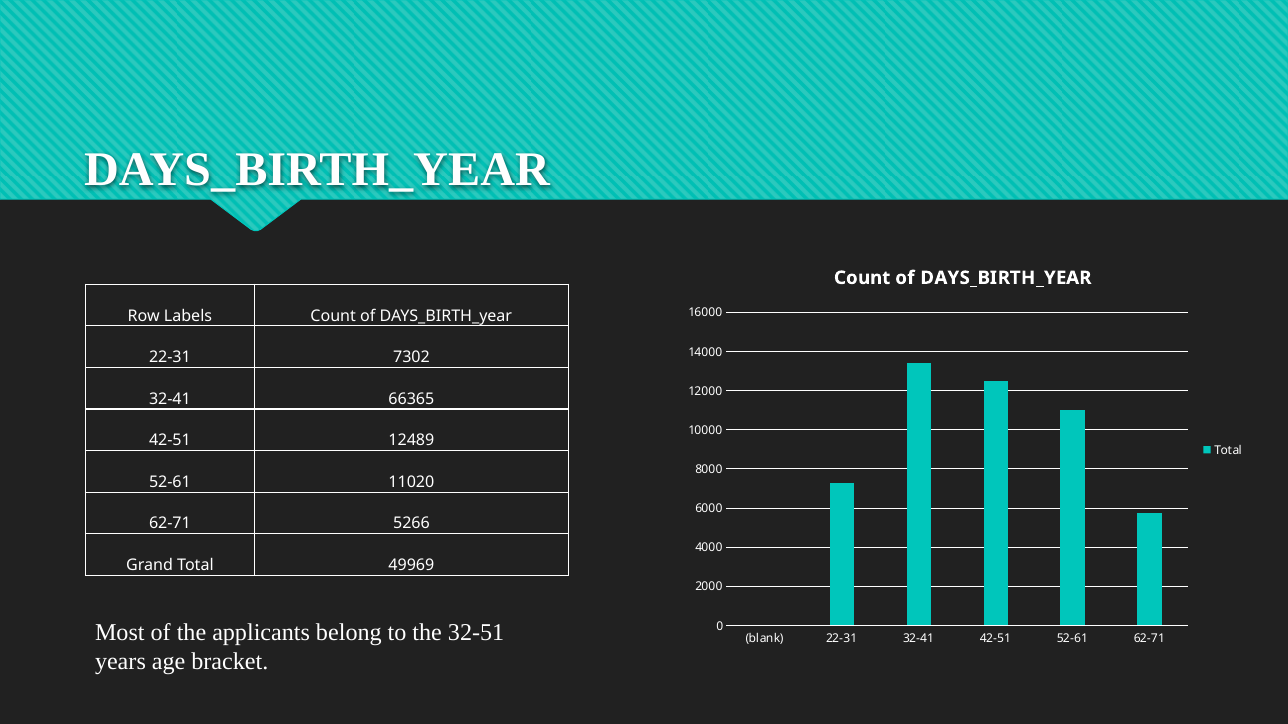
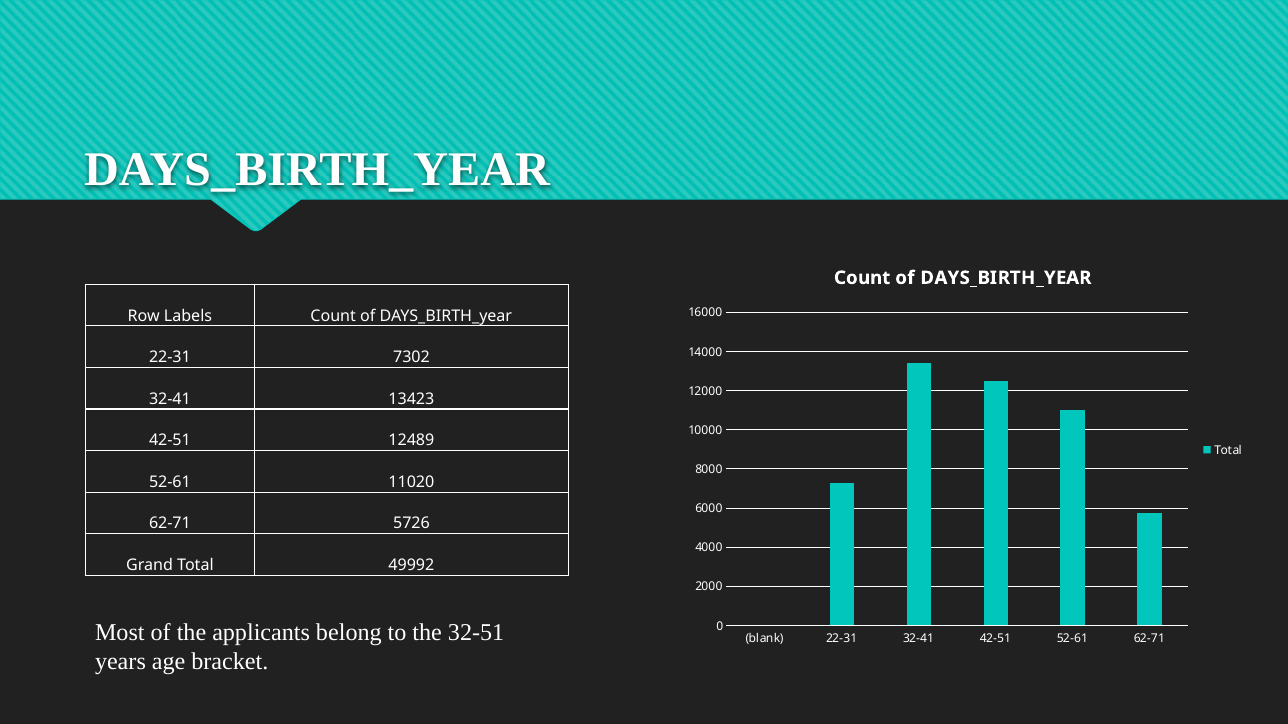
66365: 66365 -> 13423 (411, 399)
5266: 5266 -> 5726 (411, 524)
49969: 49969 -> 49992 (411, 566)
